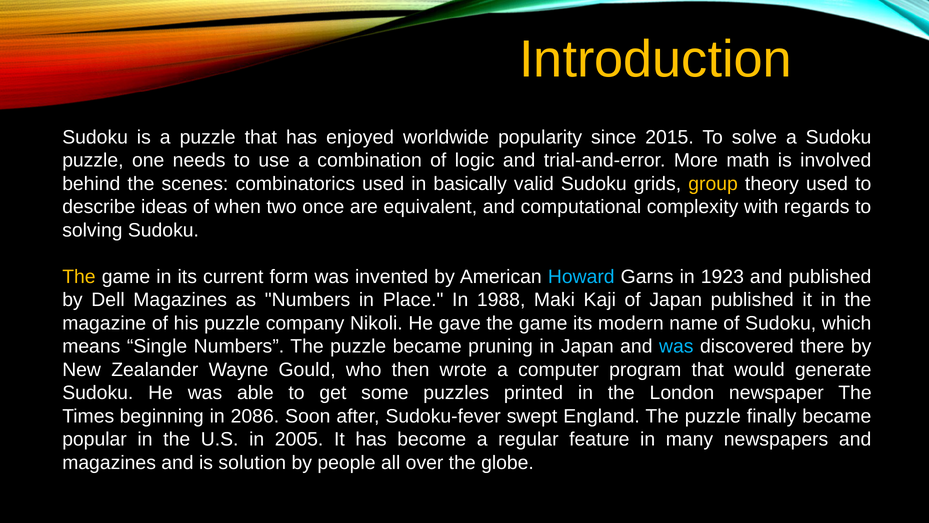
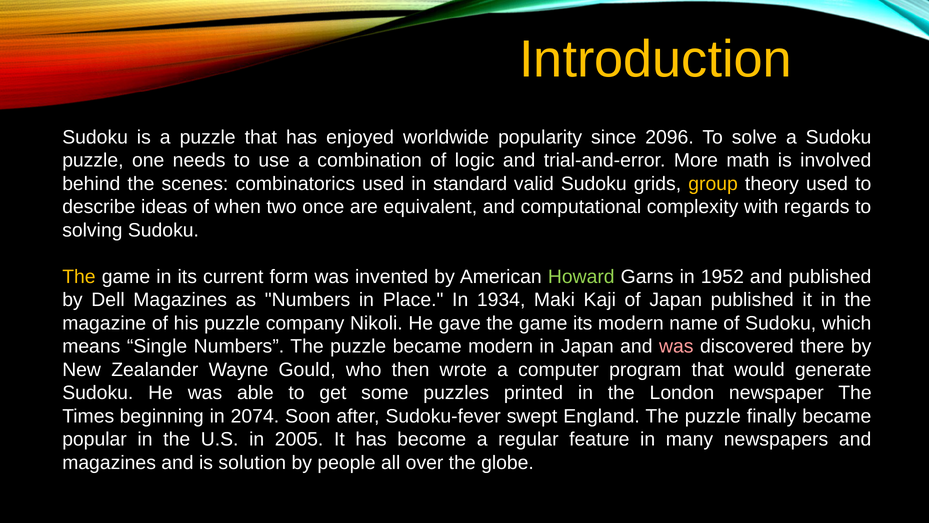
2015: 2015 -> 2096 (670, 137)
basically: basically -> standard (470, 183)
Howard colour: light blue -> light green (581, 276)
1923: 1923 -> 1952 (722, 276)
1988: 1988 -> 1934 (501, 300)
became pruning: pruning -> modern (501, 346)
was colour: light blue -> pink (676, 346)
2086: 2086 -> 2074 (255, 416)
